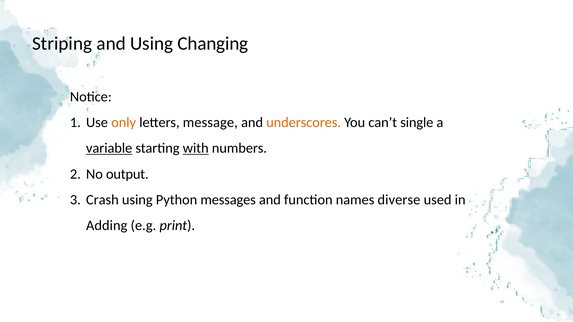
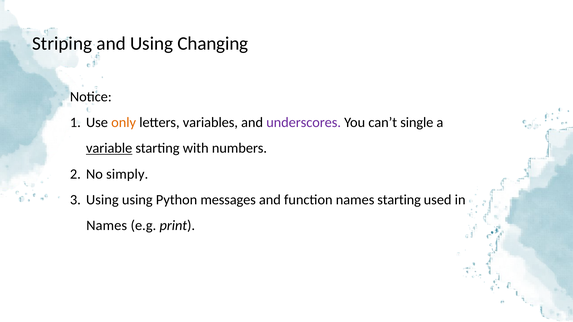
message: message -> variables (210, 123)
underscores colour: orange -> purple (304, 123)
with underline: present -> none (196, 148)
output: output -> simply (127, 174)
Crash: Crash -> Using (102, 200)
names diverse: diverse -> starting (399, 200)
Adding: Adding -> Names (107, 226)
